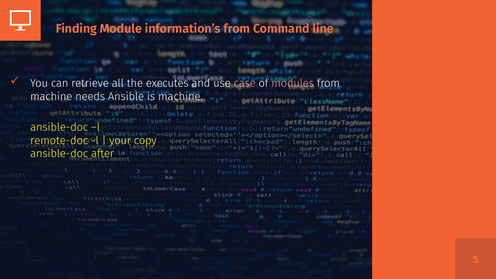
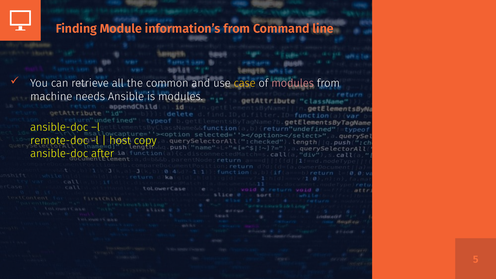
executes: executes -> common (167, 83)
case colour: pink -> yellow (245, 83)
is machine: machine -> modules (181, 97)
your: your -> host (120, 140)
